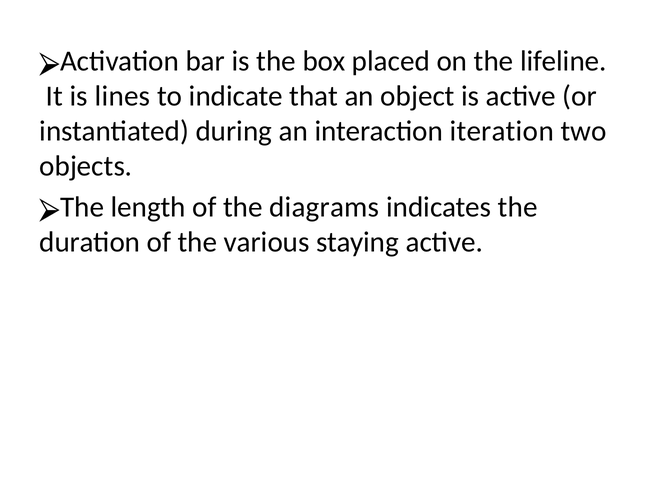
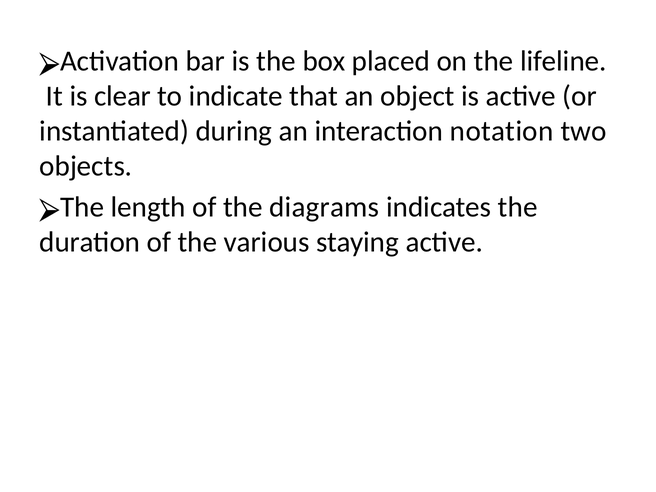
lines: lines -> clear (123, 96)
iteration: iteration -> notation (502, 131)
